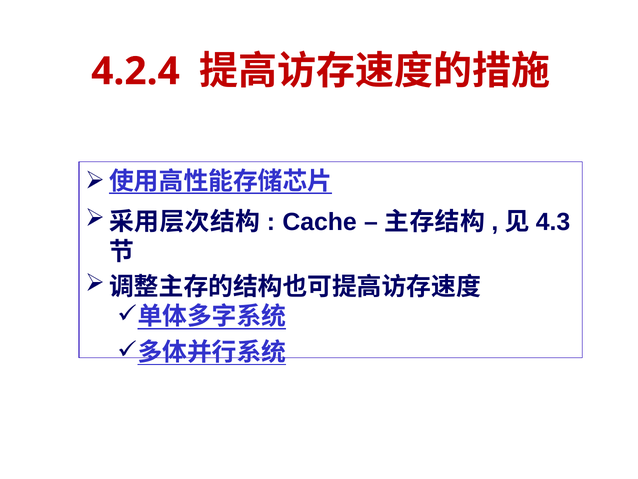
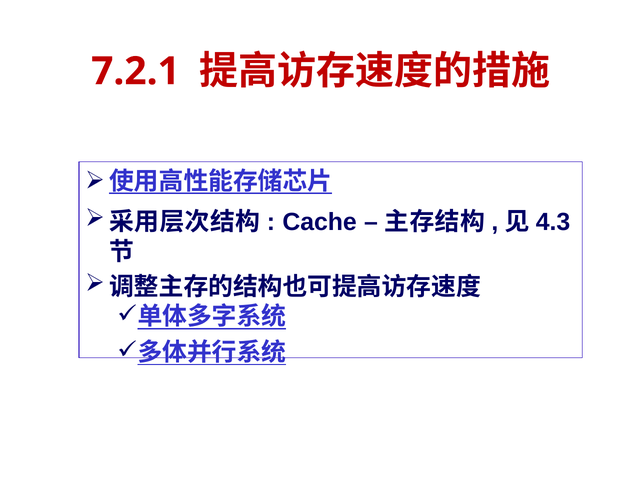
4.2.4: 4.2.4 -> 7.2.1 (135, 71)
